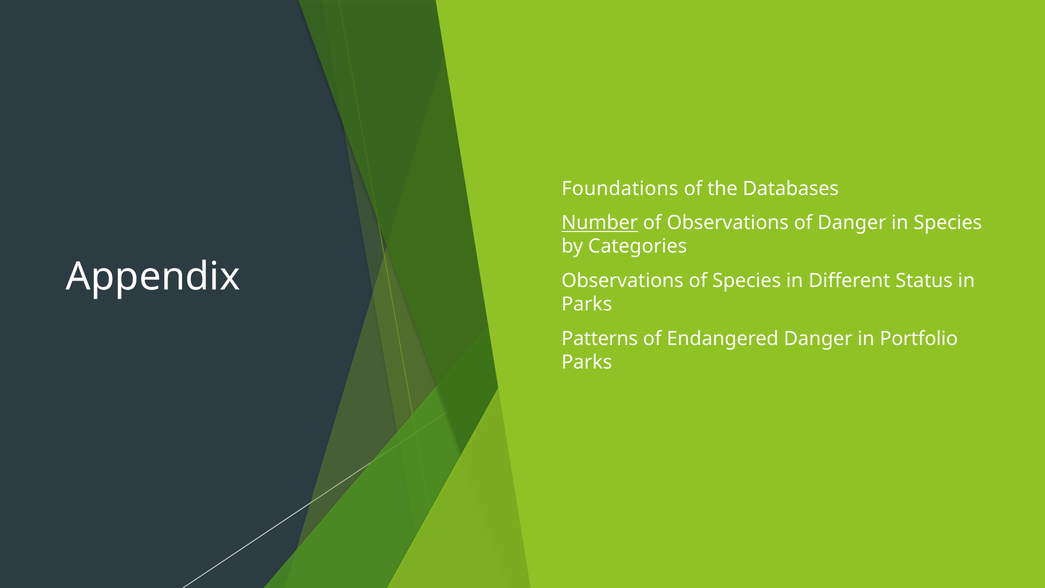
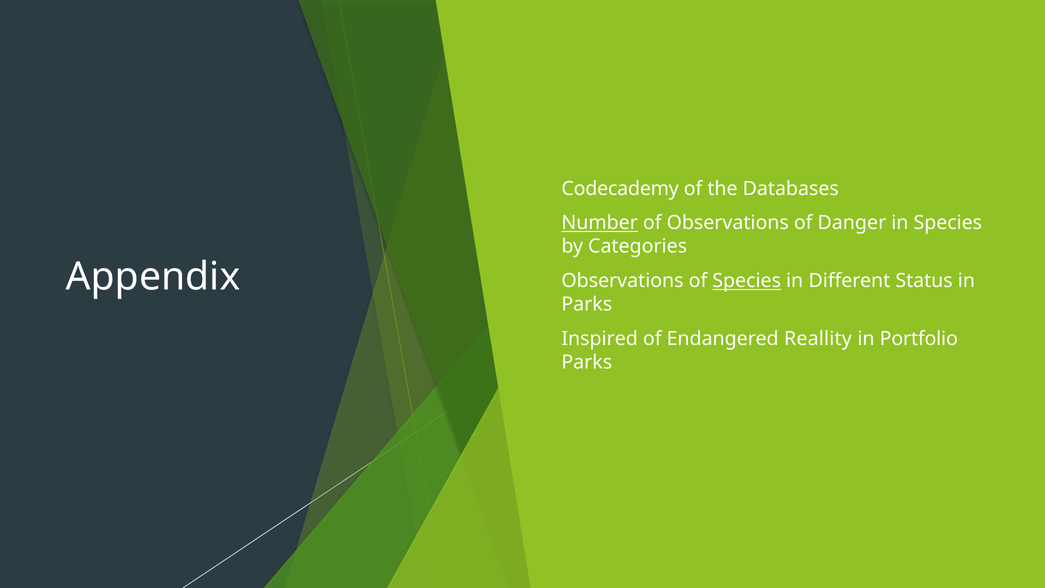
Foundations: Foundations -> Codecademy (620, 189)
Species underline: none -> present (747, 281)
Patterns: Patterns -> Inspired (600, 339)
Endangered Danger: Danger -> Reallity (818, 339)
